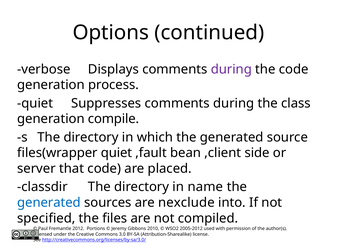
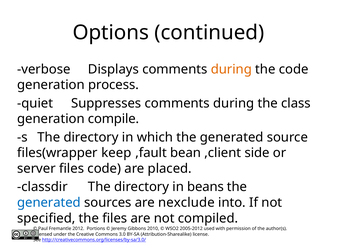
during colour: purple -> orange (231, 69)
files(wrapper quiet: quiet -> keep (116, 153)
server that: that -> files (72, 169)
name: name -> beans (205, 187)
